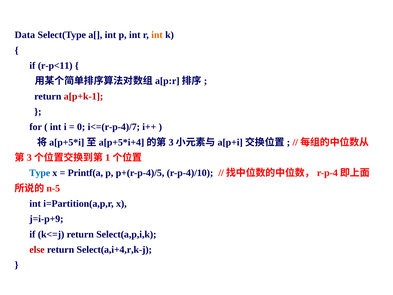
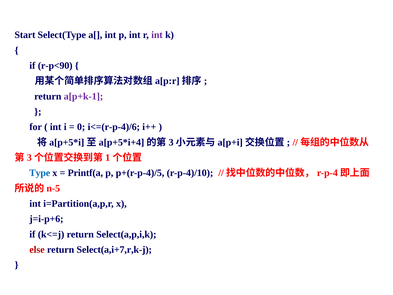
Data: Data -> Start (25, 35)
int colour: orange -> purple (157, 35)
r-p<11: r-p<11 -> r-p<90 (55, 66)
a[p+k-1 colour: red -> purple (84, 96)
i<=(r-p-4)/7: i<=(r-p-4)/7 -> i<=(r-p-4)/6 (114, 127)
j=i-p+9: j=i-p+9 -> j=i-p+6 (46, 219)
Select(a,i+4,r,k-j: Select(a,i+4,r,k-j -> Select(a,i+7,r,k-j (114, 249)
